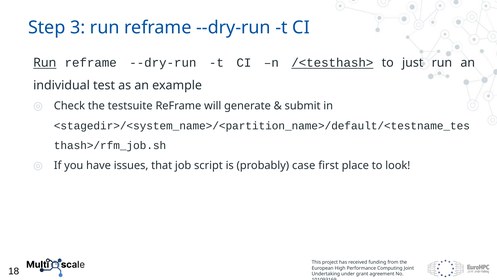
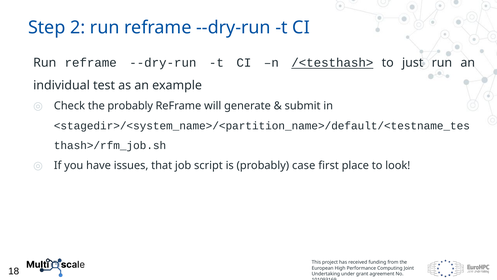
3: 3 -> 2 (78, 28)
Run underline: present -> none (45, 63)
the testsuite: testsuite -> probably (130, 106)
